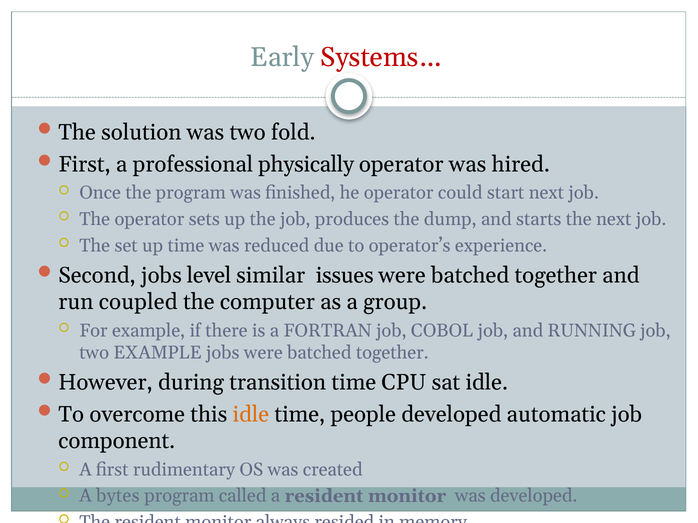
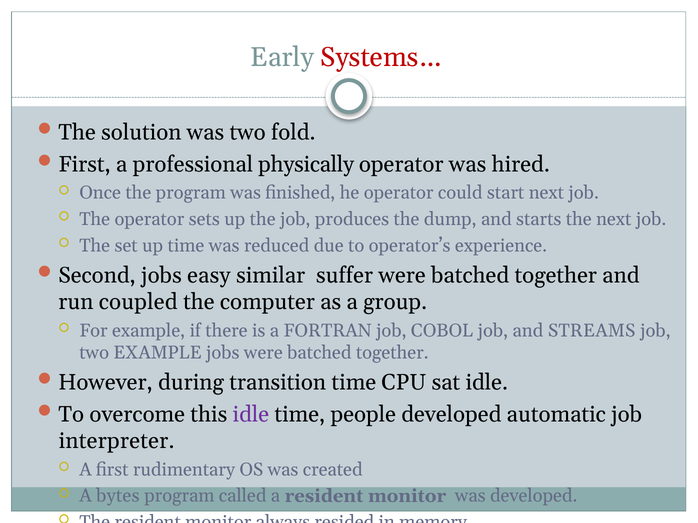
level: level -> easy (209, 276)
issues: issues -> suffer (345, 276)
RUNNING: RUNNING -> STREAMS (592, 331)
idle colour: orange -> purple (251, 415)
component: component -> interpreter (117, 442)
